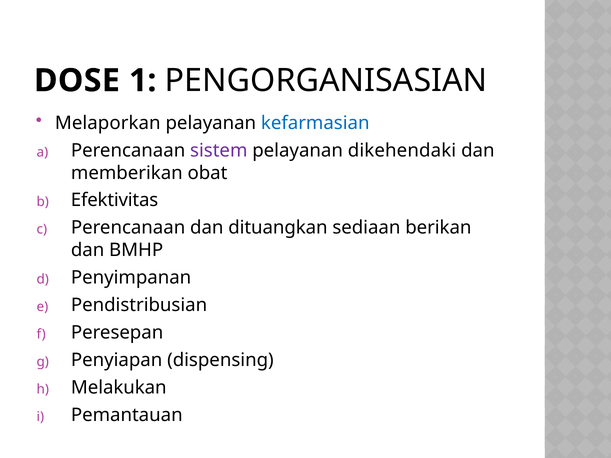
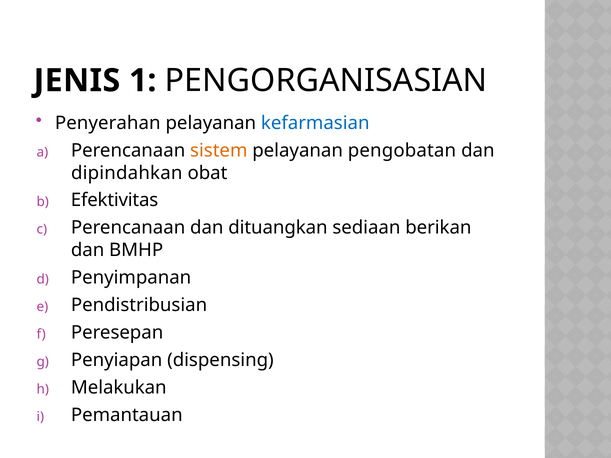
DOSE: DOSE -> JENIS (77, 81)
Melaporkan: Melaporkan -> Penyerahan (108, 123)
sistem colour: purple -> orange (219, 151)
dikehendaki: dikehendaki -> pengobatan (402, 151)
memberikan: memberikan -> dipindahkan (127, 173)
